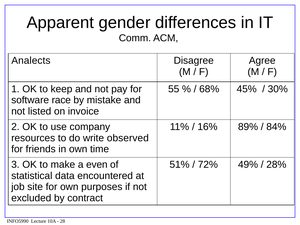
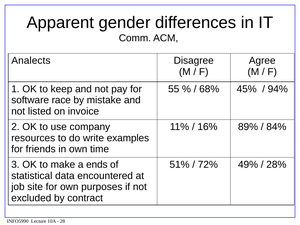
30%: 30% -> 94% (278, 89)
observed: observed -> examples (128, 138)
even: even -> ends (97, 165)
